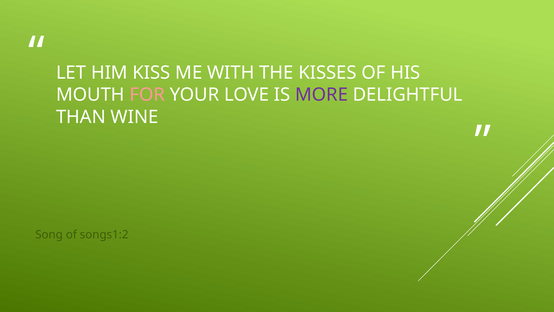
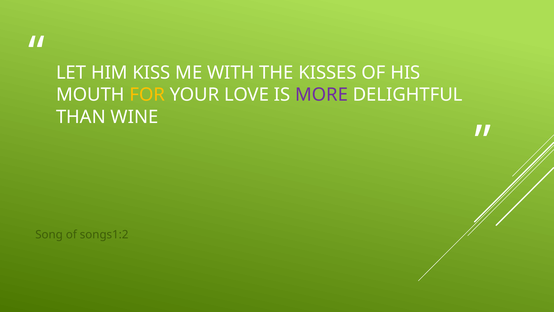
FOR colour: pink -> yellow (147, 95)
